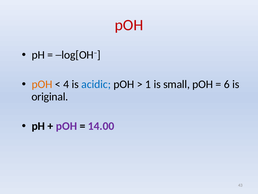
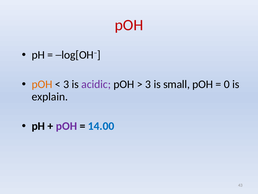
4: 4 -> 3 (66, 84)
acidic colour: blue -> purple (96, 84)
1: 1 -> 3 (148, 84)
6: 6 -> 0 (227, 84)
original: original -> explain (50, 96)
14.00 colour: purple -> blue (101, 126)
